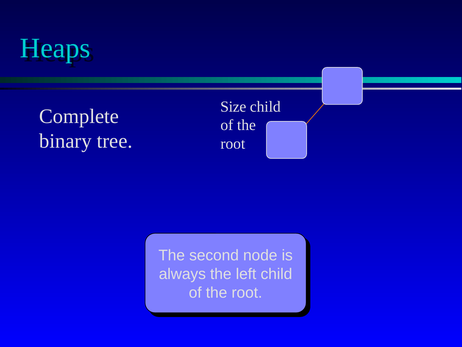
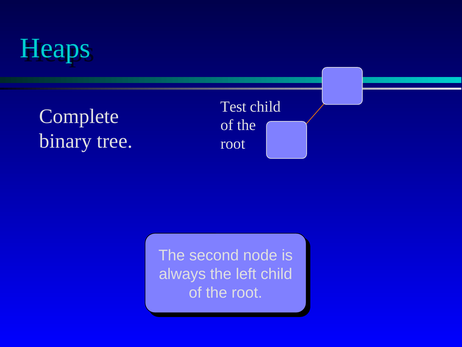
Size: Size -> Test (233, 106)
